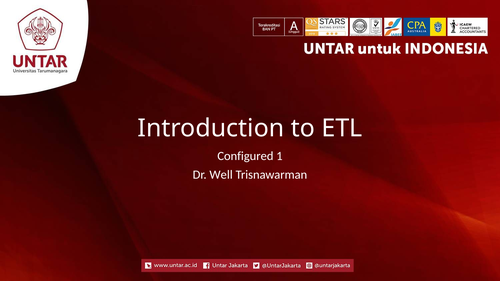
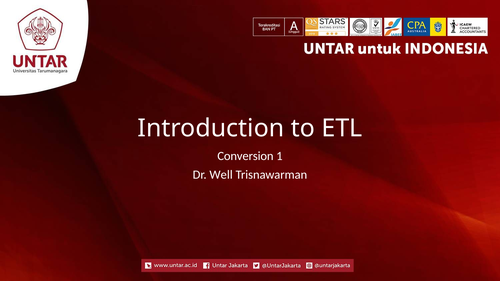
Configured: Configured -> Conversion (245, 156)
